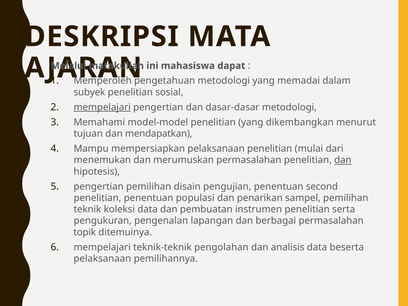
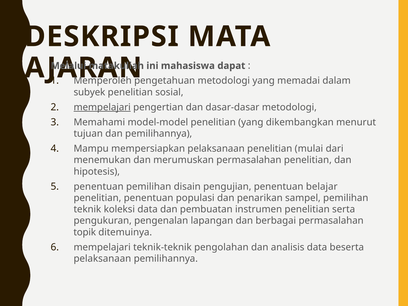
dan mendapatkan: mendapatkan -> pemilihannya (159, 134)
dan underline: present -> none (343, 160)
pengertian: pengertian -> penentuan (99, 187)
second: second -> belajar (322, 187)
